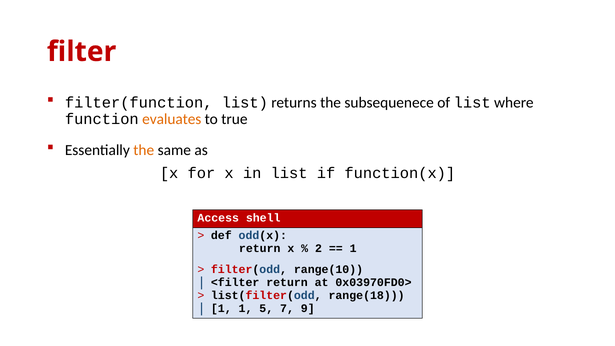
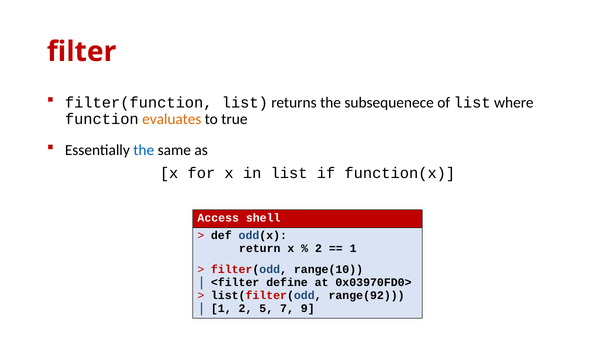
the colour: orange -> blue (144, 150)
<filter return: return -> define (287, 282)
range(18: range(18 -> range(92 (367, 295)
1 1: 1 -> 2 (246, 309)
